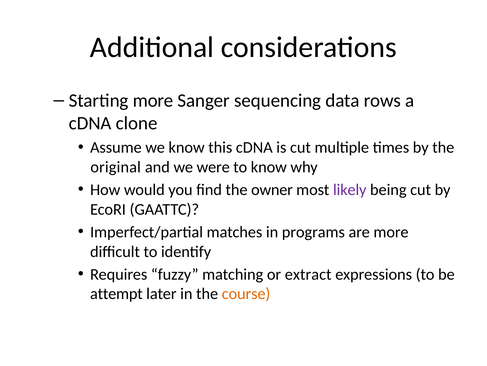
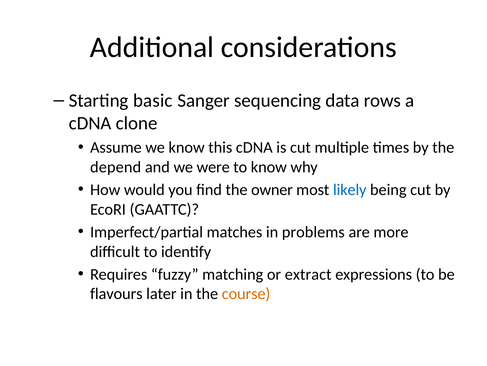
Starting more: more -> basic (153, 100)
original: original -> depend (116, 167)
likely colour: purple -> blue (350, 189)
programs: programs -> problems (313, 232)
attempt: attempt -> flavours (116, 293)
